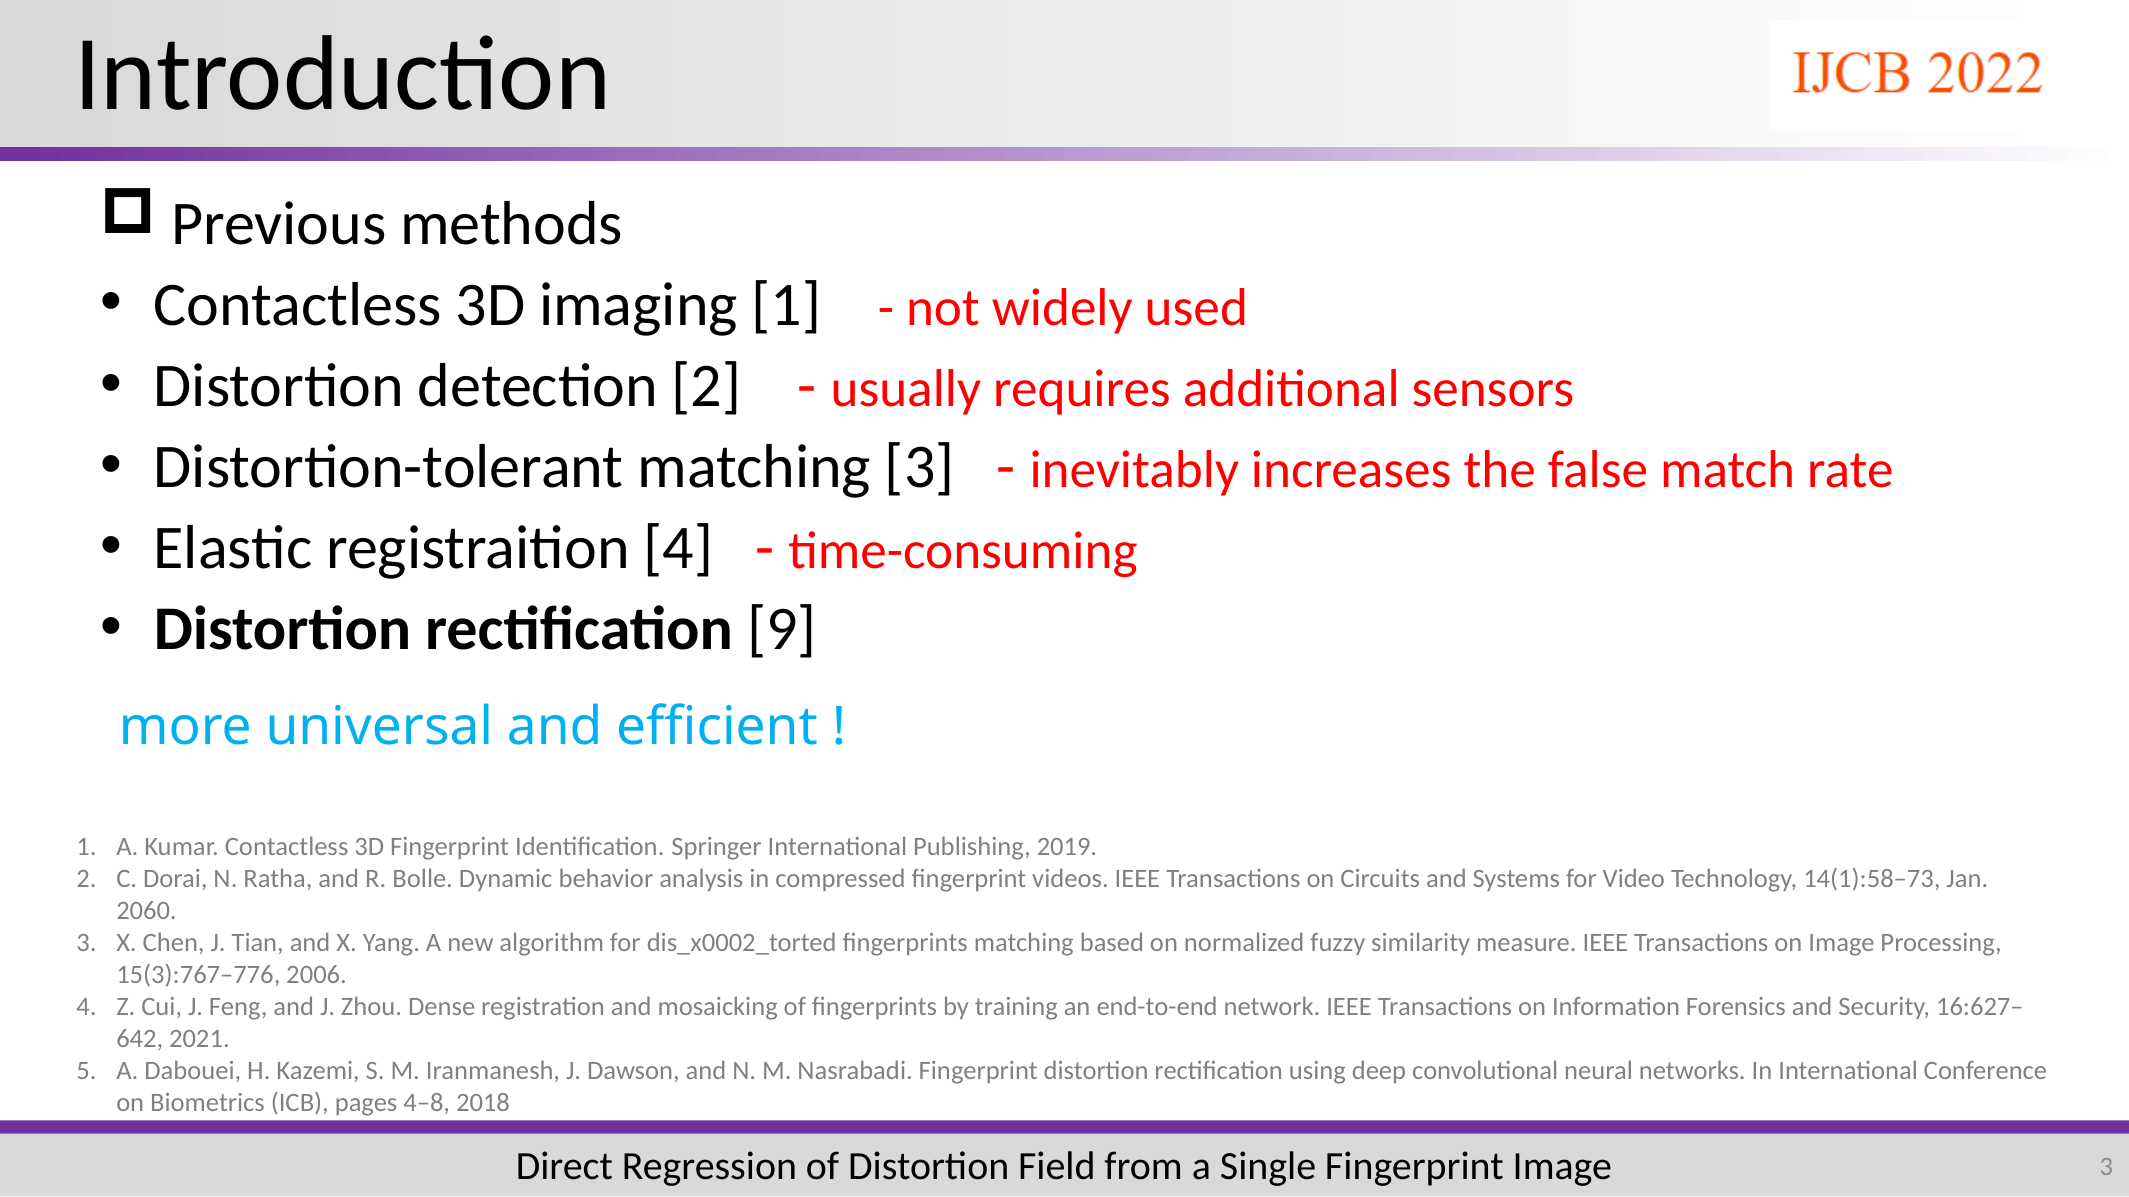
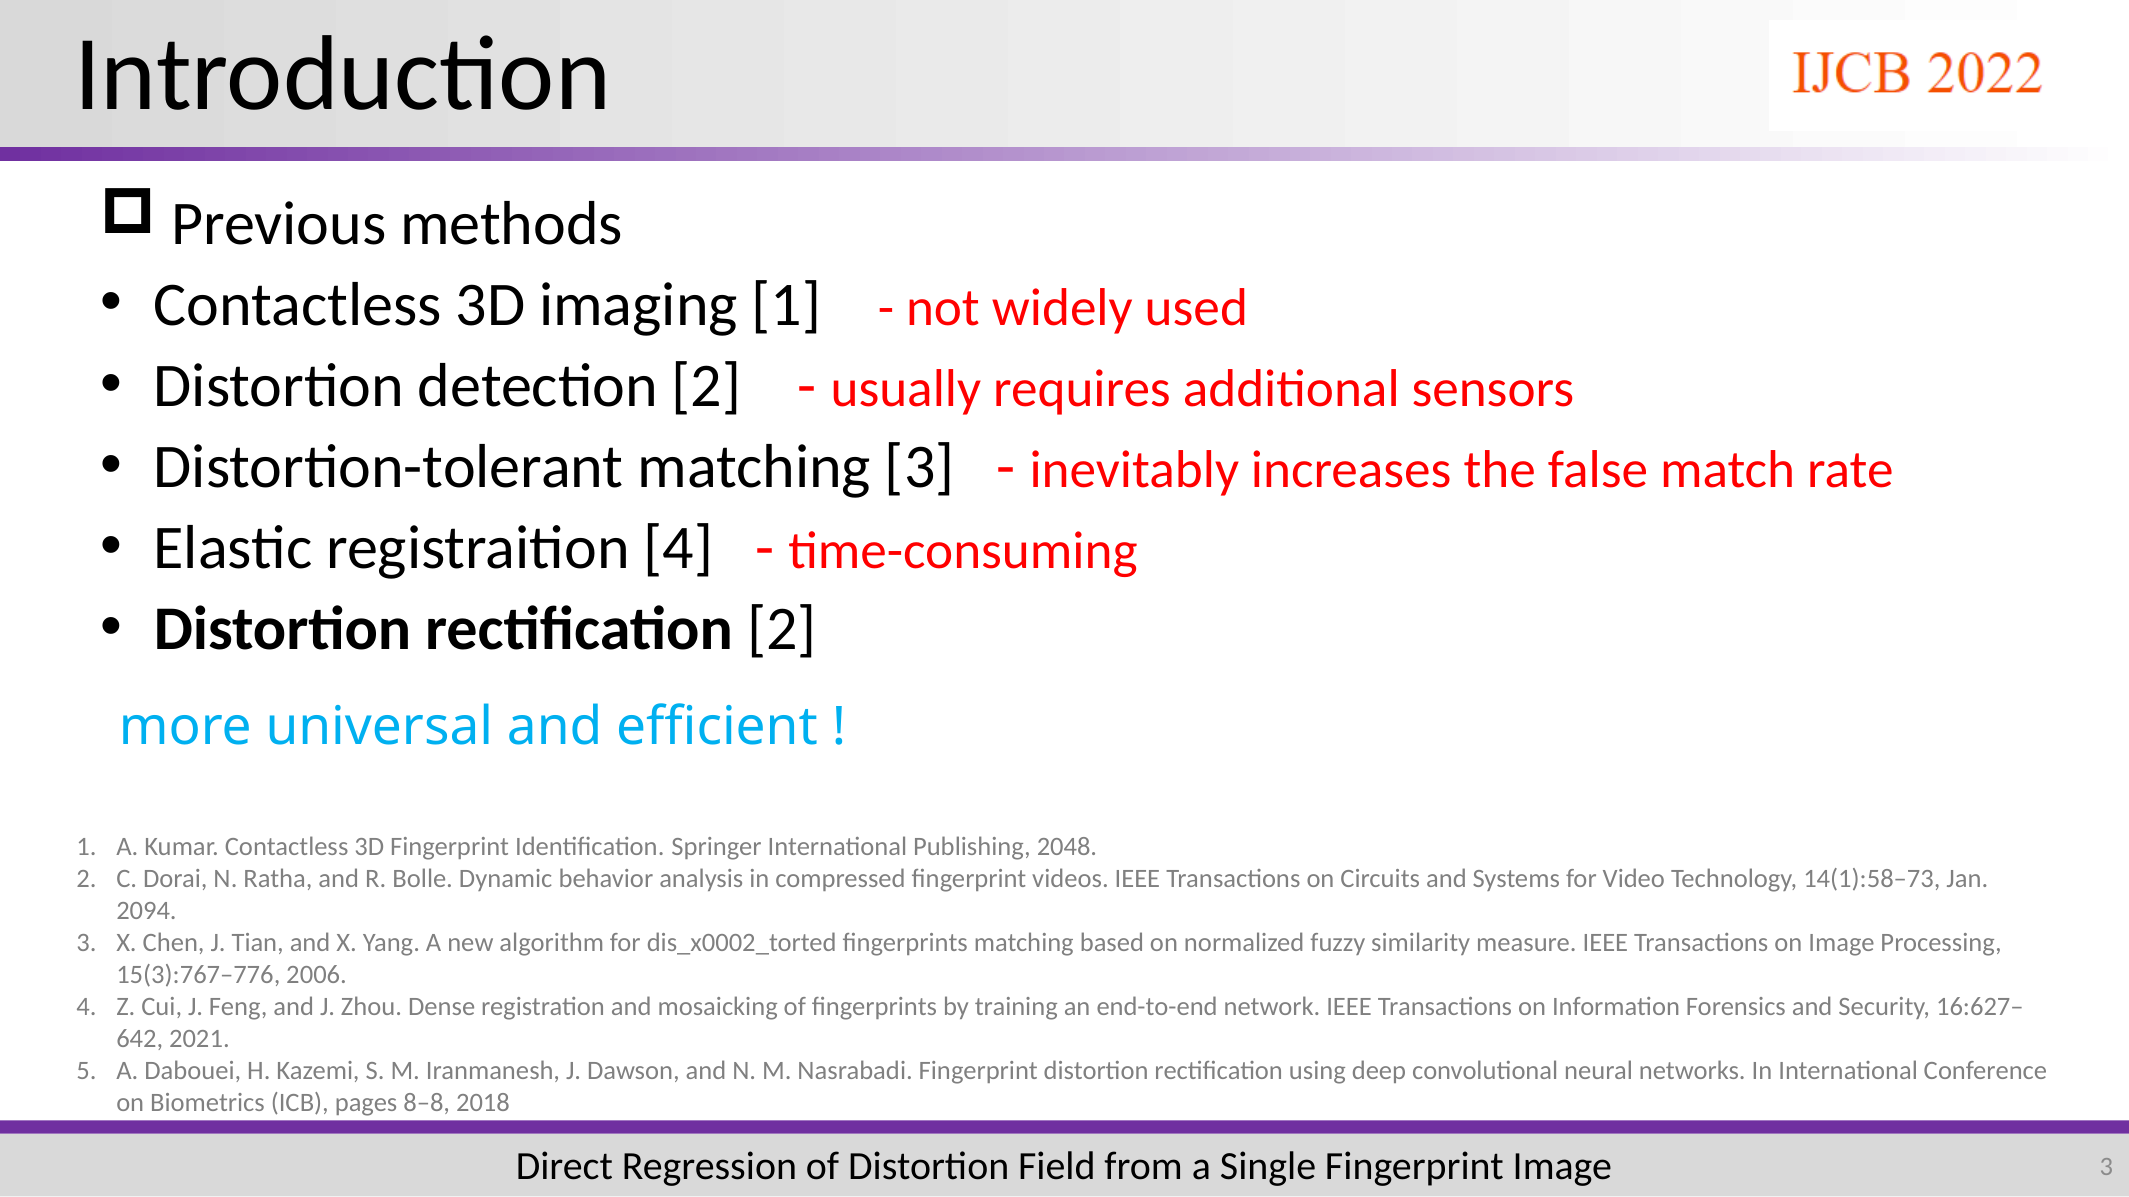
rectification 9: 9 -> 2 (782, 630)
2019: 2019 -> 2048 (1067, 848)
2060: 2060 -> 2094 (146, 911)
4–8: 4–8 -> 8–8 (427, 1103)
